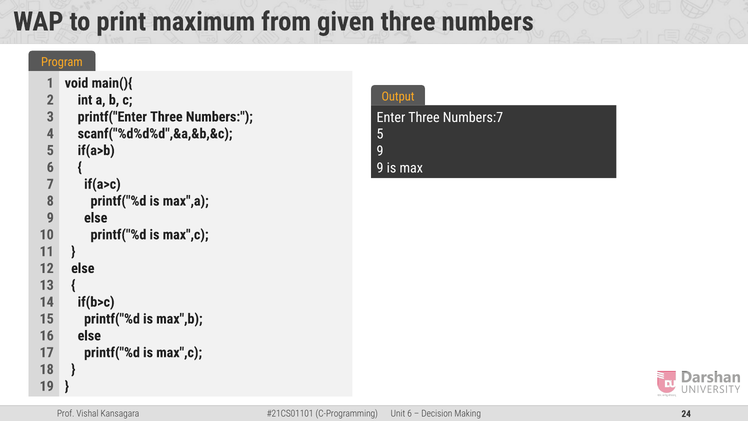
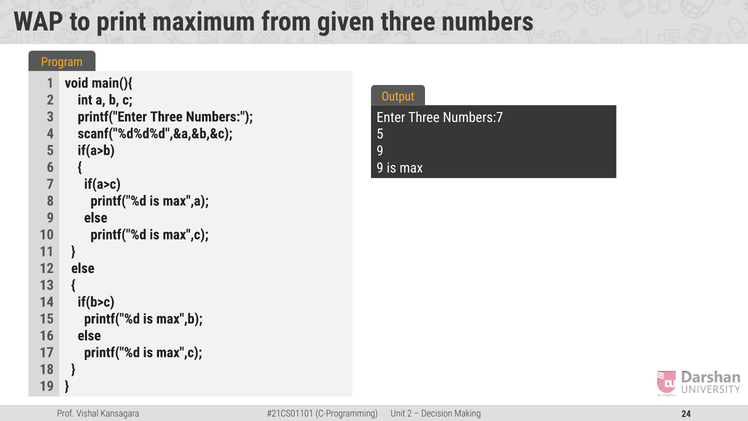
6: 6 -> 2 (410, 414)
